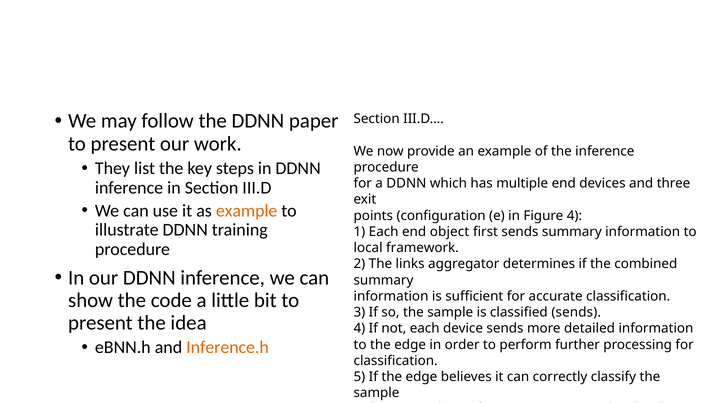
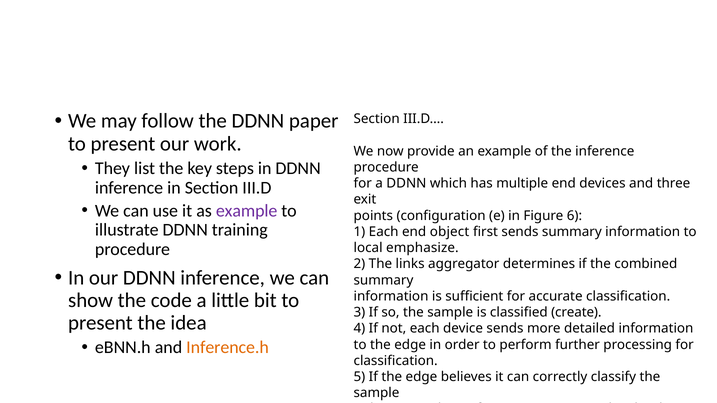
example colour: orange -> purple (247, 211)
Figure 4: 4 -> 6 (574, 216)
framework: framework -> emphasize (422, 248)
classified sends: sends -> create (576, 313)
